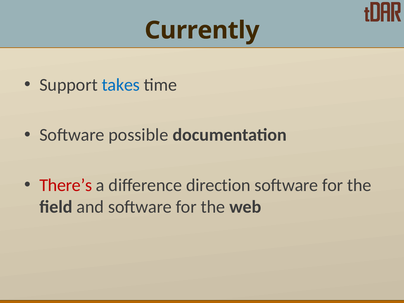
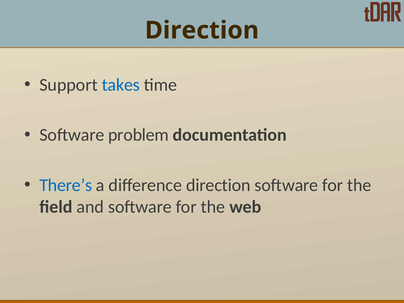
Currently: Currently -> Direction (202, 30)
possible: possible -> problem (139, 135)
There’s colour: red -> blue (66, 185)
